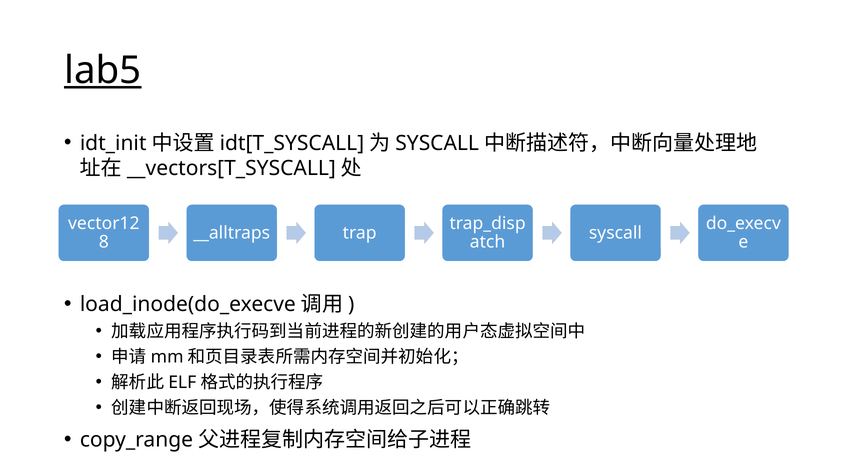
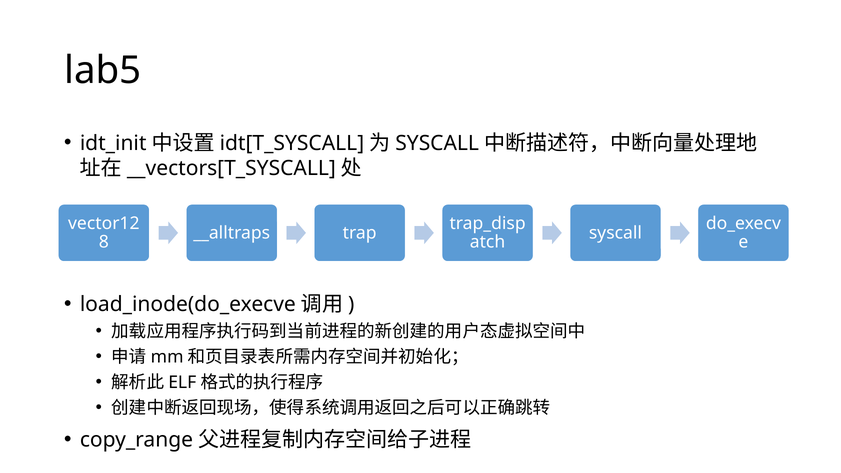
lab5 underline: present -> none (103, 71)
